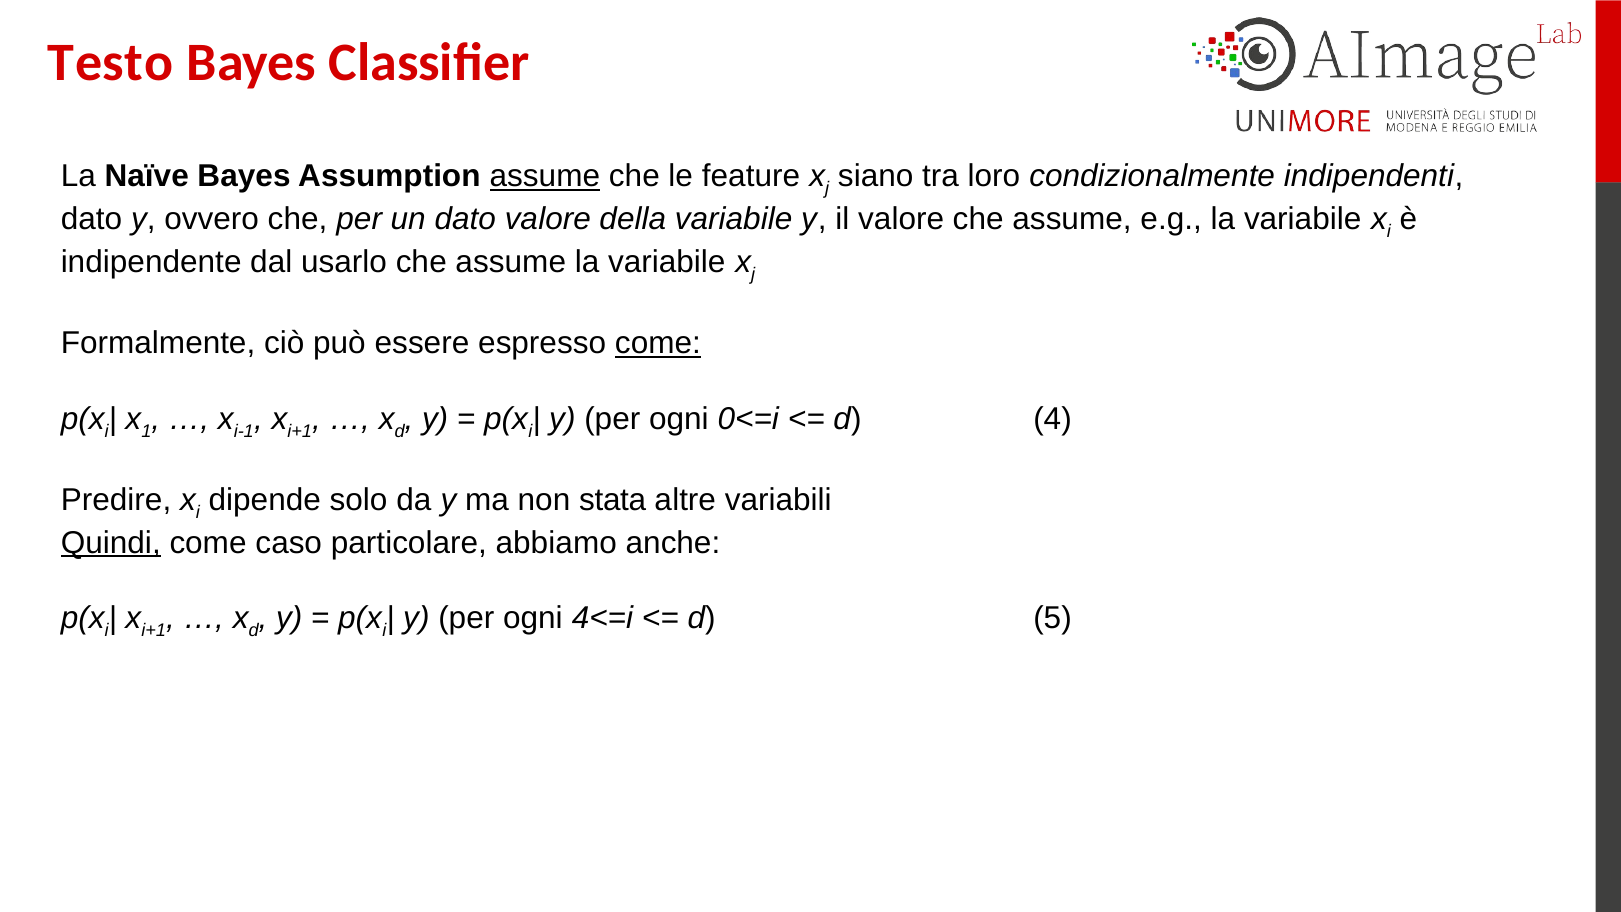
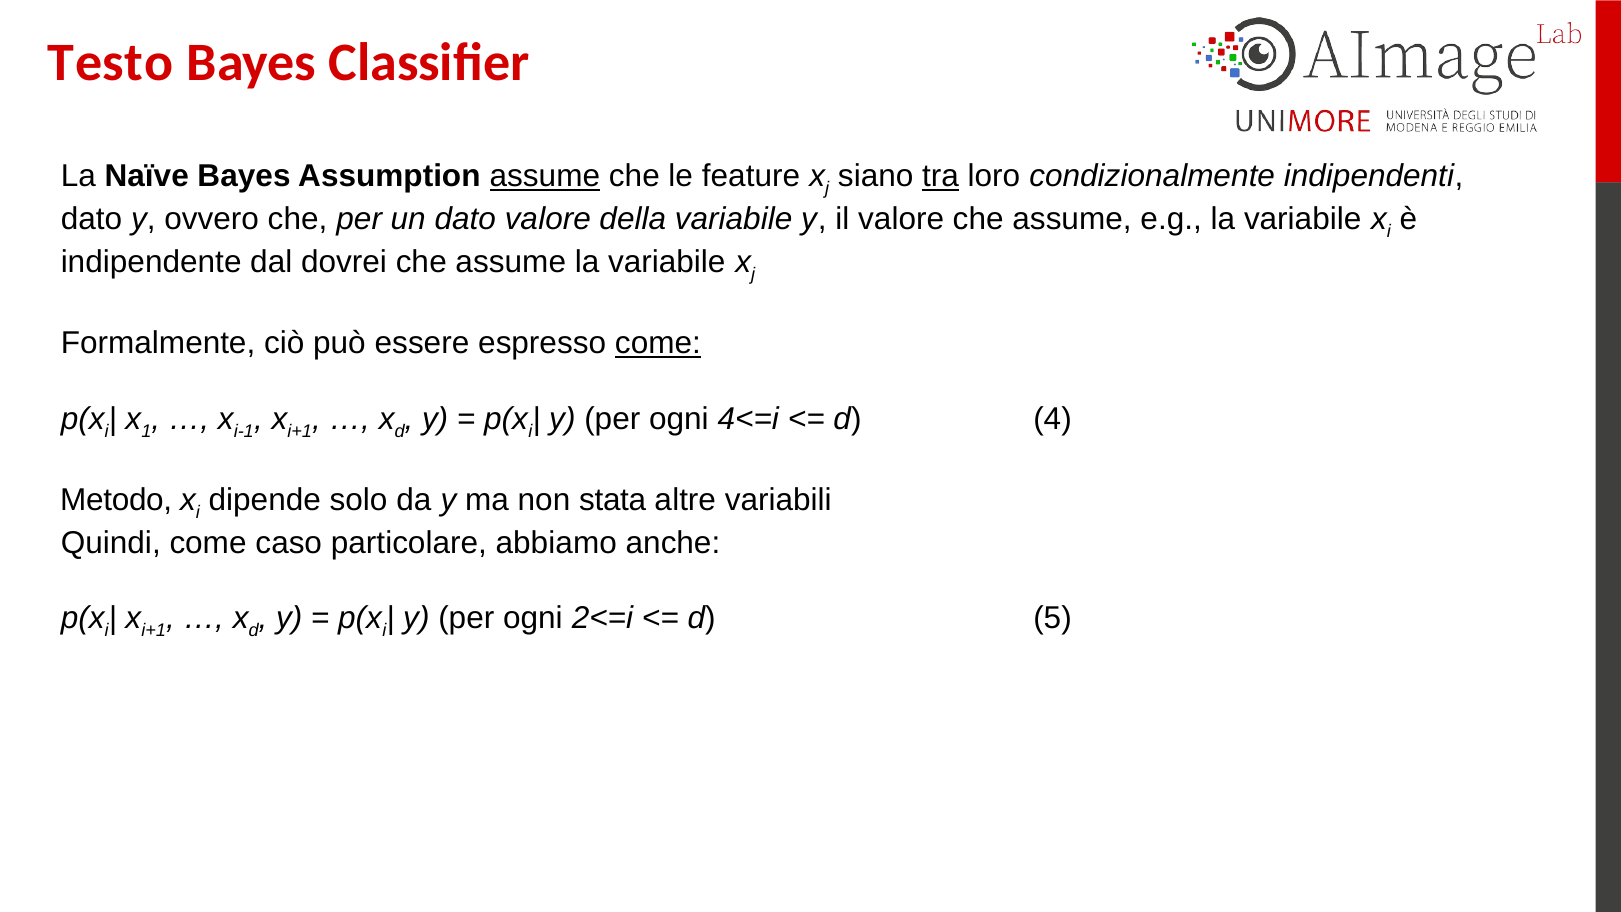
tra underline: none -> present (940, 176)
usarlo: usarlo -> dovrei (344, 262)
0<=i: 0<=i -> 4<=i (748, 419)
Predire: Predire -> Metodo (116, 500)
Quindi underline: present -> none (111, 543)
4<=i: 4<=i -> 2<=i (602, 618)
